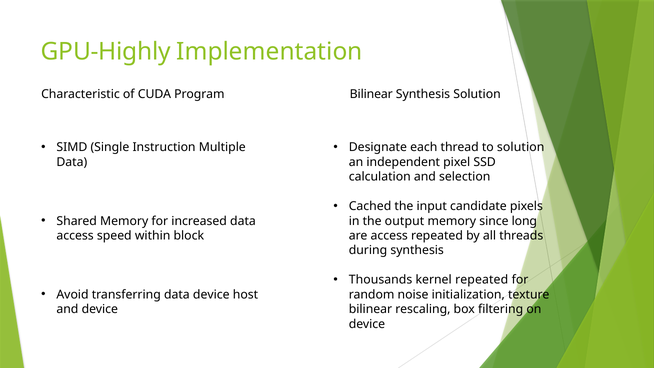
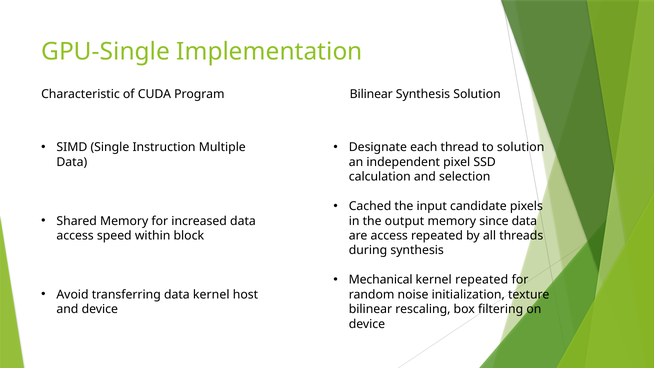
GPU-Highly: GPU-Highly -> GPU-Single (106, 52)
since long: long -> data (524, 221)
Thousands: Thousands -> Mechanical (381, 280)
data device: device -> kernel (211, 294)
